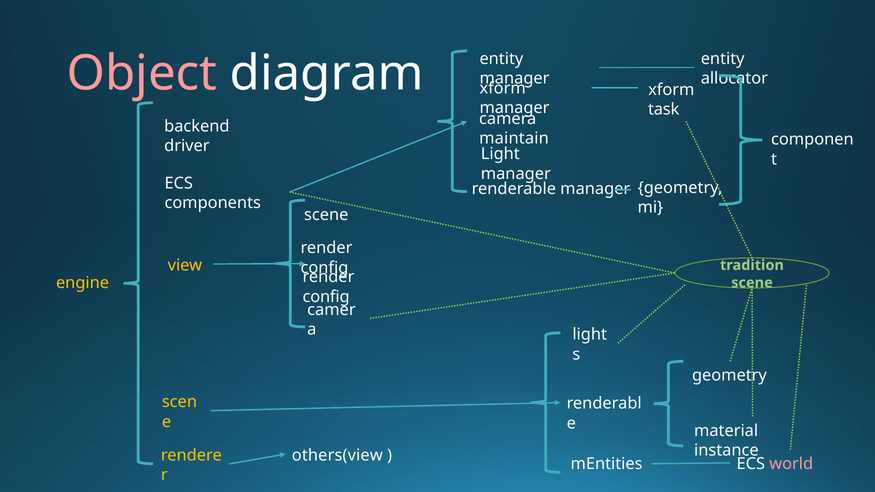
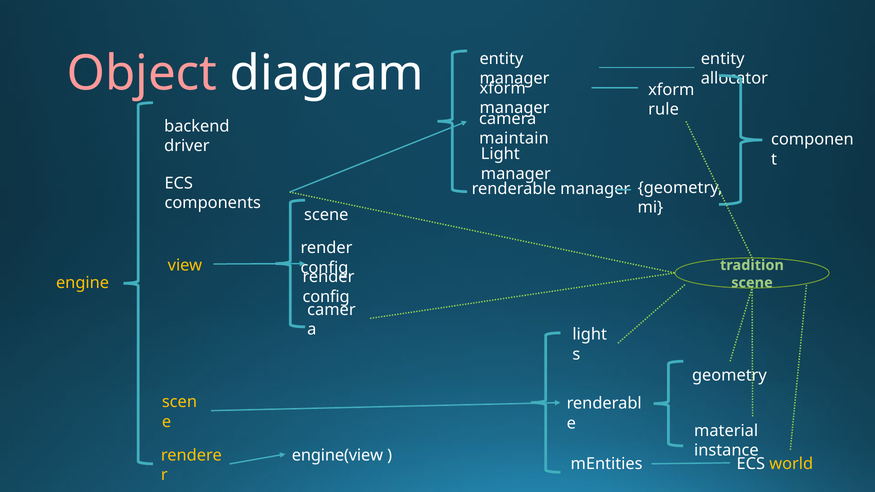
task: task -> rule (664, 109)
others(view: others(view -> engine(view (337, 455)
world colour: pink -> yellow (791, 464)
